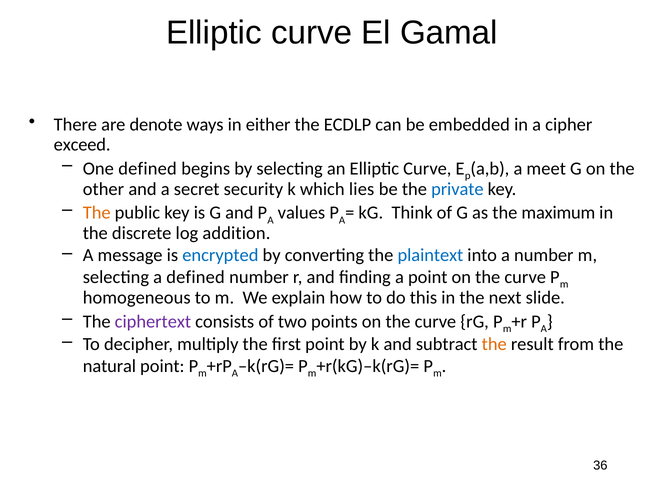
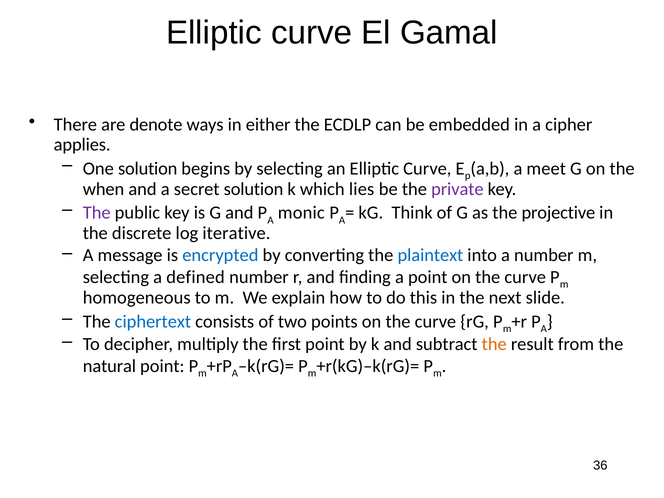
exceed: exceed -> applies (82, 144)
One defined: defined -> solution (148, 168)
other: other -> when (104, 189)
secret security: security -> solution (254, 189)
private colour: blue -> purple (457, 189)
The colour: orange -> purple (97, 213)
values: values -> monic (301, 213)
maximum: maximum -> projective (558, 213)
addition: addition -> iterative (236, 233)
ciphertext colour: purple -> blue (153, 322)
